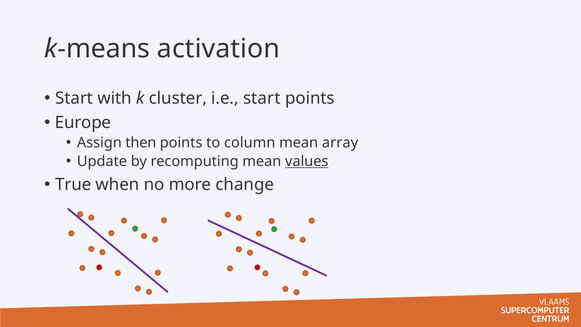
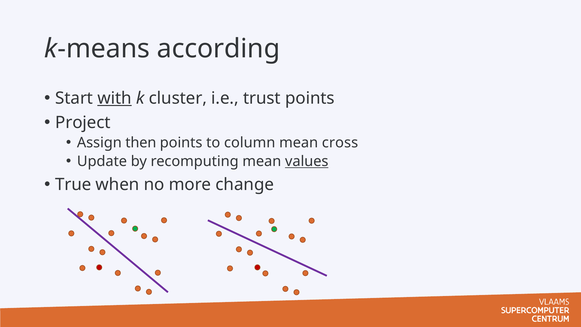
activation: activation -> according (219, 49)
with underline: none -> present (115, 98)
i.e start: start -> trust (262, 98)
Europe: Europe -> Project (83, 123)
array: array -> cross (340, 143)
